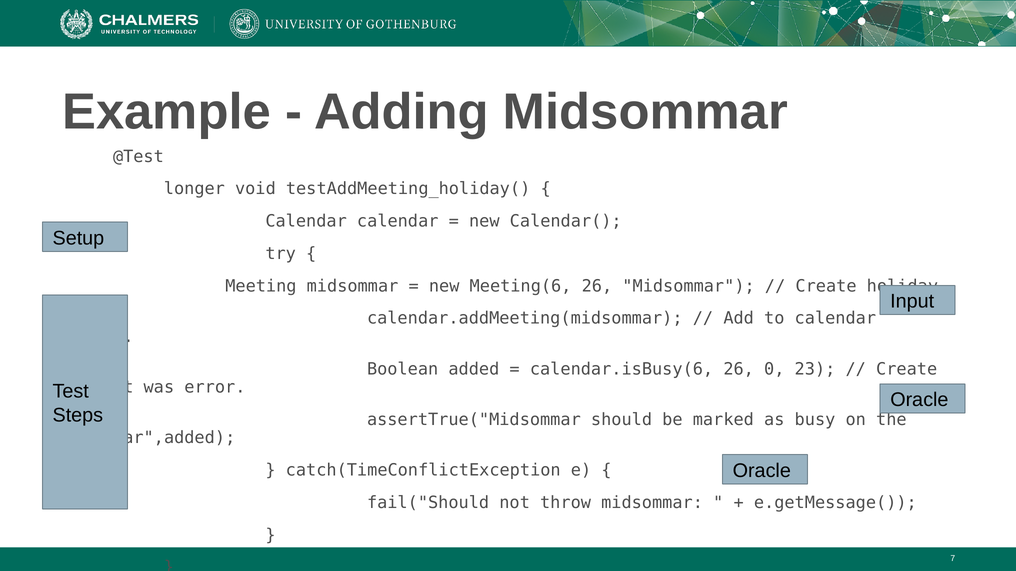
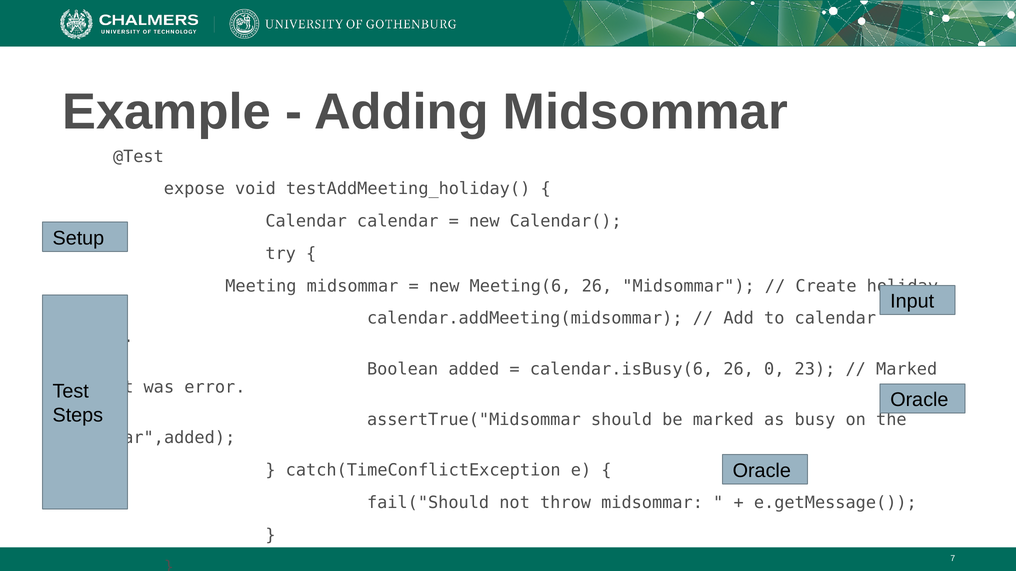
longer: longer -> expose (194, 189)
Create: Create -> Marked (907, 369)
